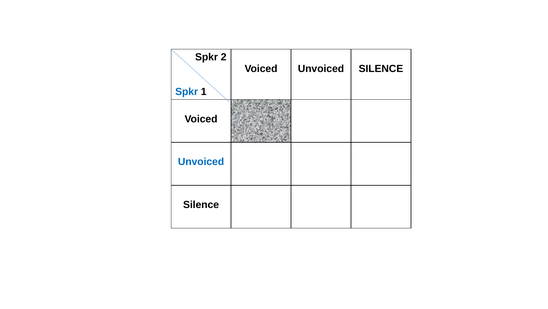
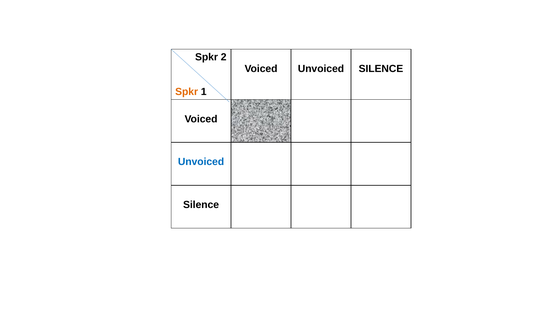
Spkr colour: blue -> orange (187, 92)
